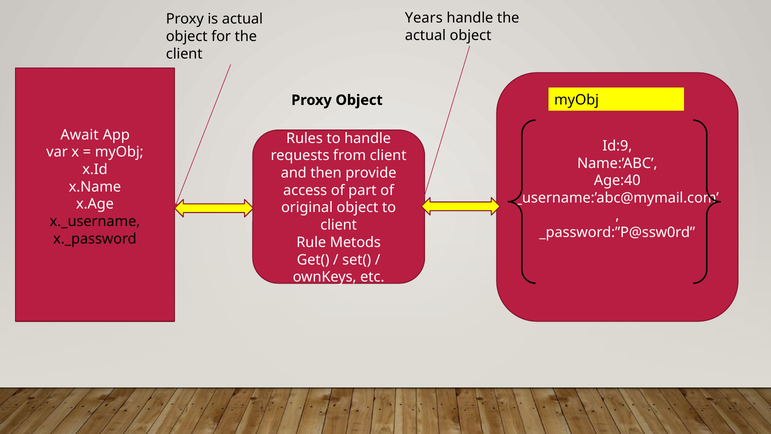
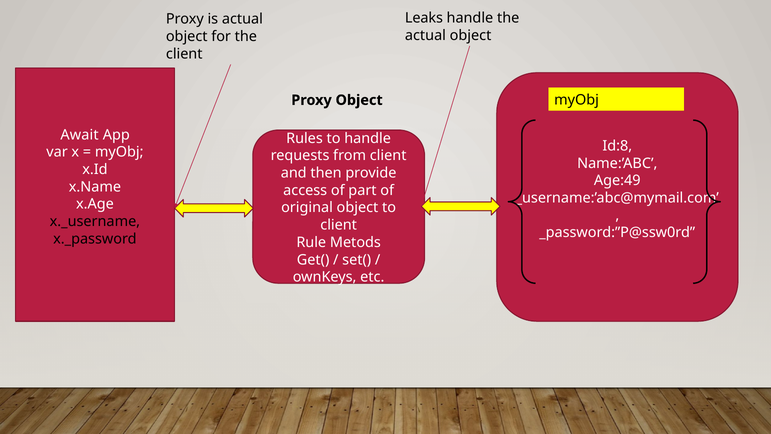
Years: Years -> Leaks (424, 18)
Id:9: Id:9 -> Id:8 (617, 146)
Age:40: Age:40 -> Age:49 (617, 180)
